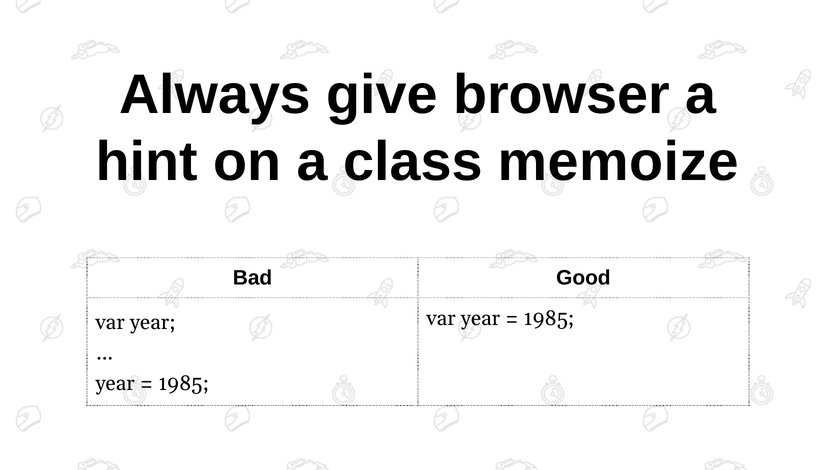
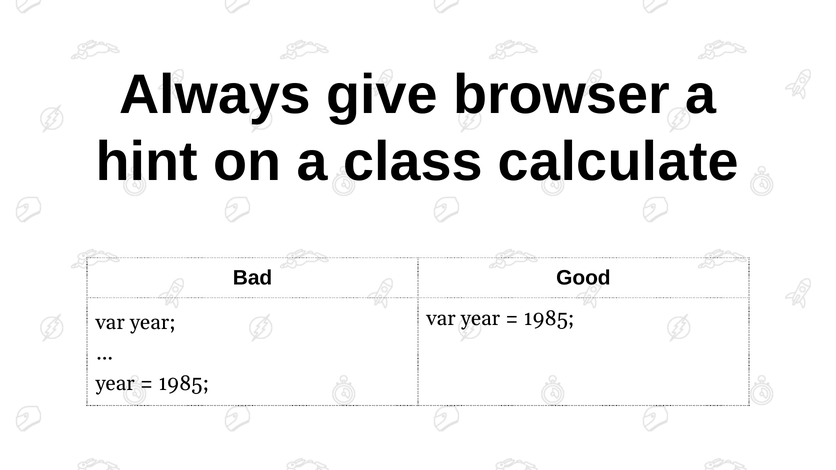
memoize: memoize -> calculate (618, 162)
